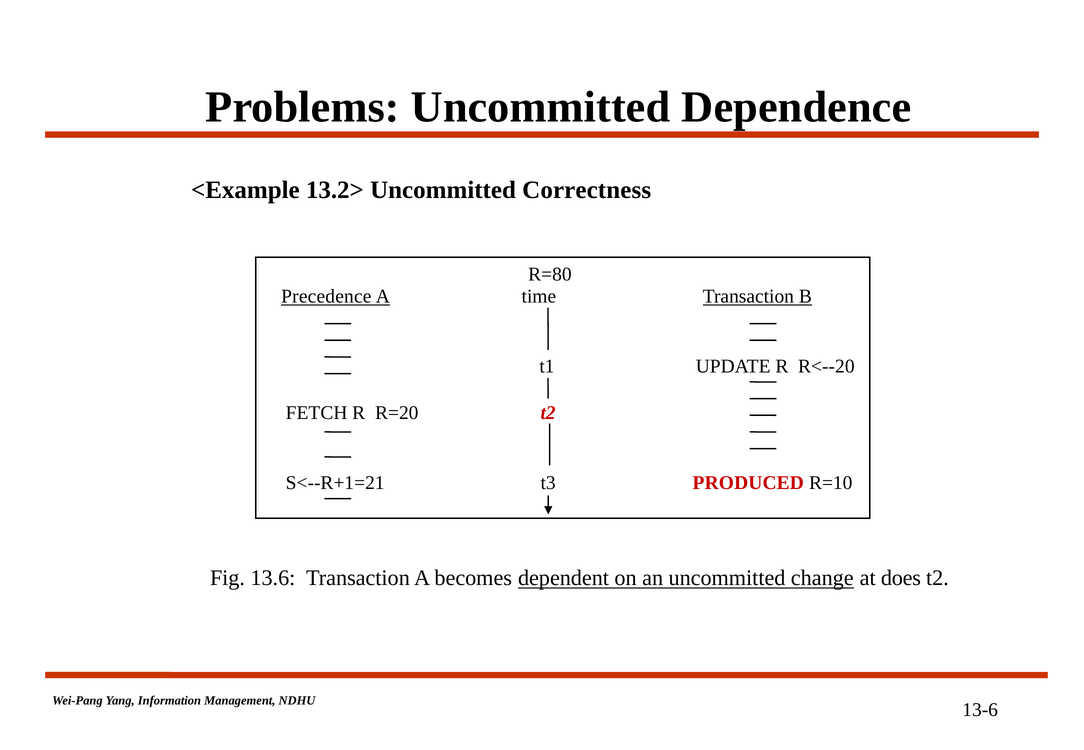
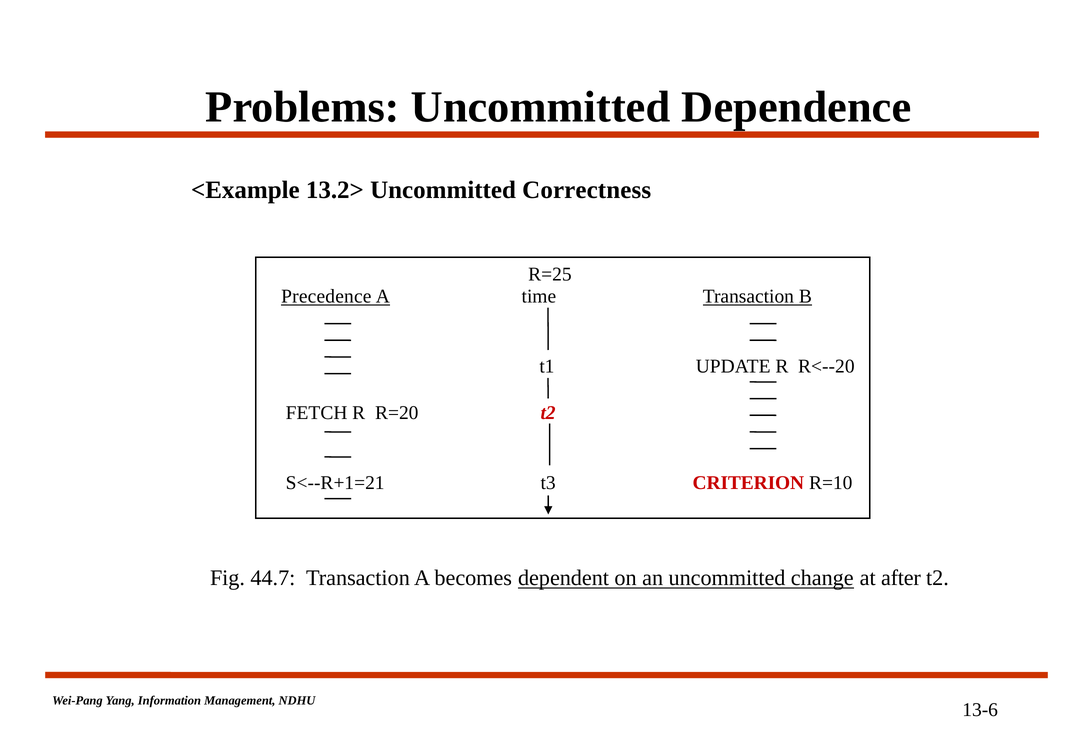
R=80: R=80 -> R=25 (550, 274)
PRODUCED: PRODUCED -> CRITERION (748, 483)
13.6: 13.6 -> 44.7 (273, 578)
does: does -> after (901, 578)
